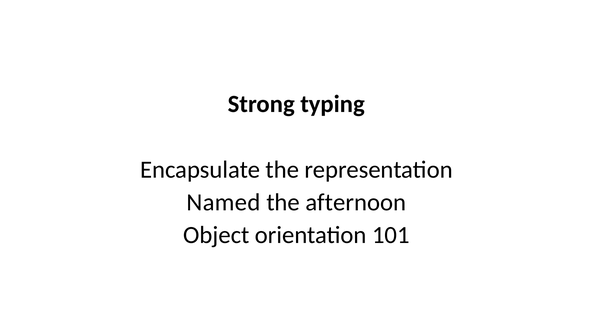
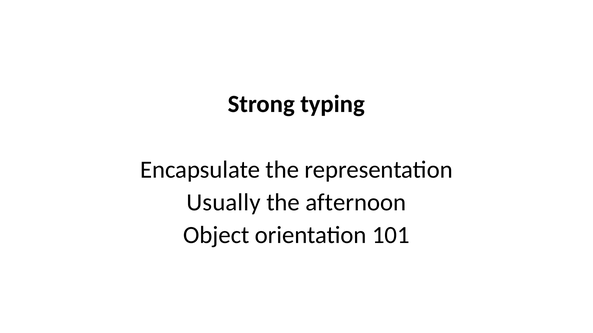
Named: Named -> Usually (223, 203)
